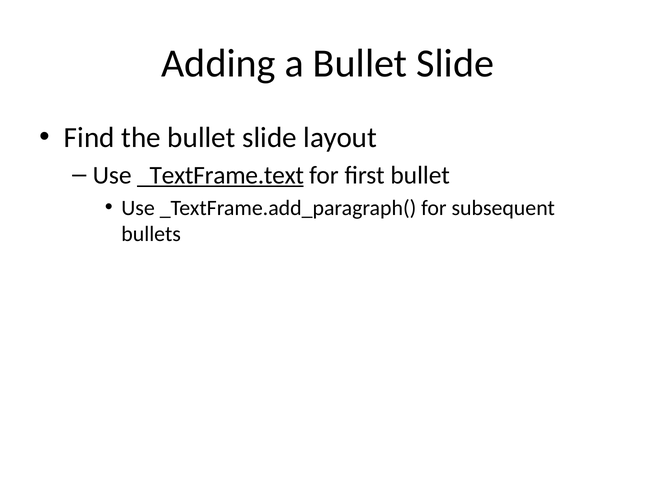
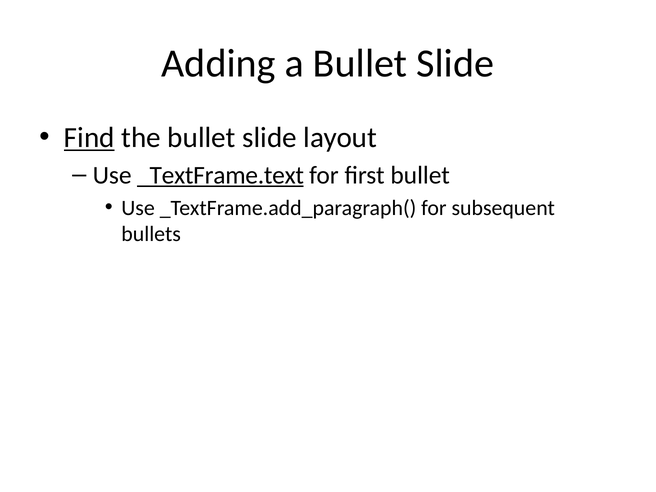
Find underline: none -> present (89, 138)
